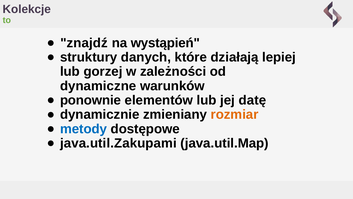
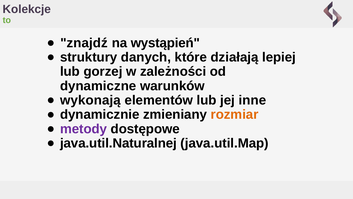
ponownie: ponownie -> wykonają (90, 100)
datę: datę -> inne (252, 100)
metody colour: blue -> purple (84, 129)
java.util.Zakupami: java.util.Zakupami -> java.util.Naturalnej (118, 143)
